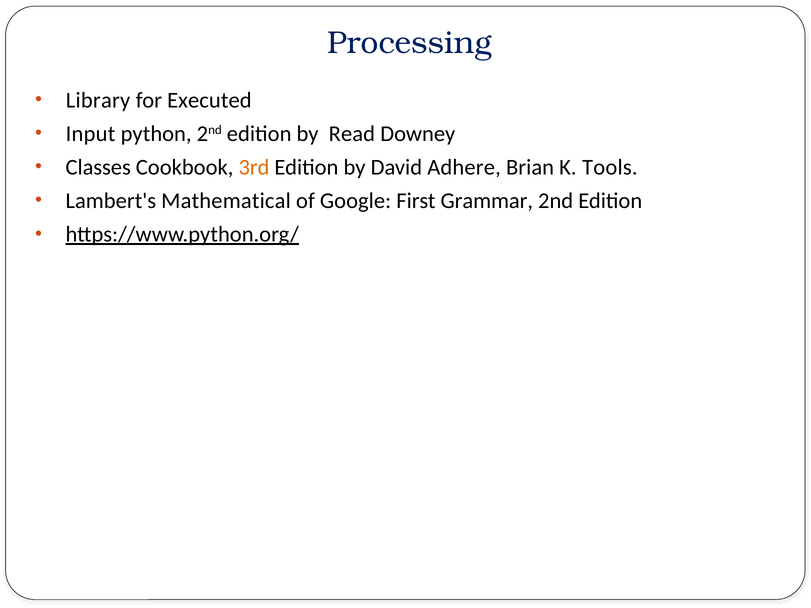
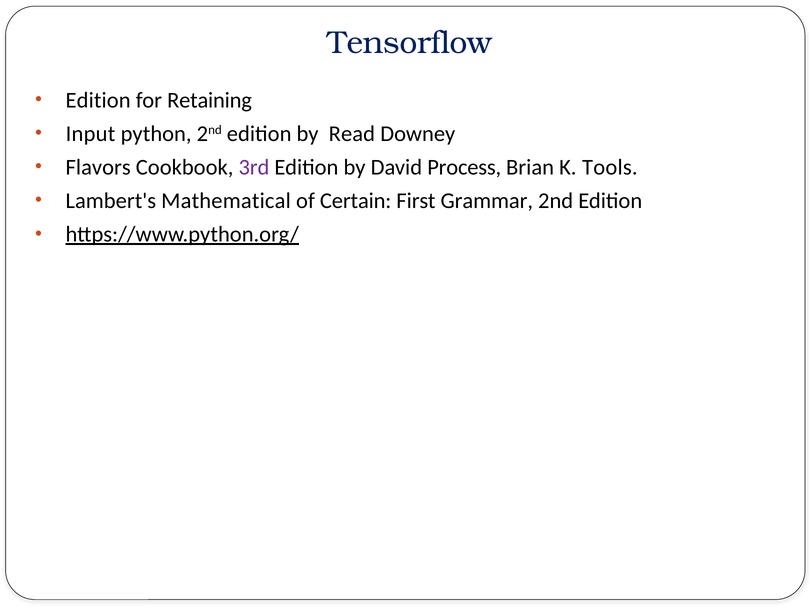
Processing: Processing -> Tensorflow (410, 43)
Library: Library -> Edition (98, 100)
Executed: Executed -> Retaining (210, 100)
Classes: Classes -> Flavors (98, 167)
3rd colour: orange -> purple (254, 167)
Adhere: Adhere -> Process (464, 167)
Google: Google -> Certain (356, 201)
